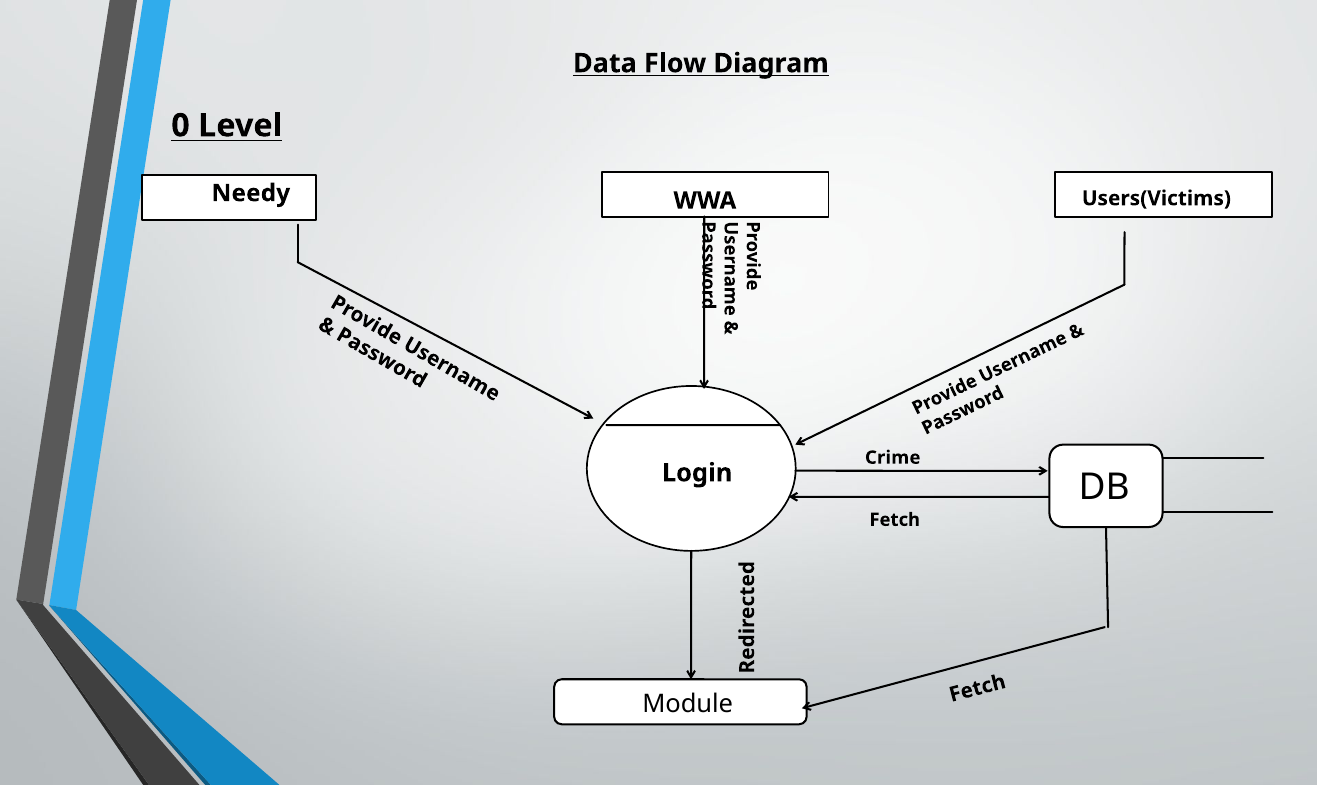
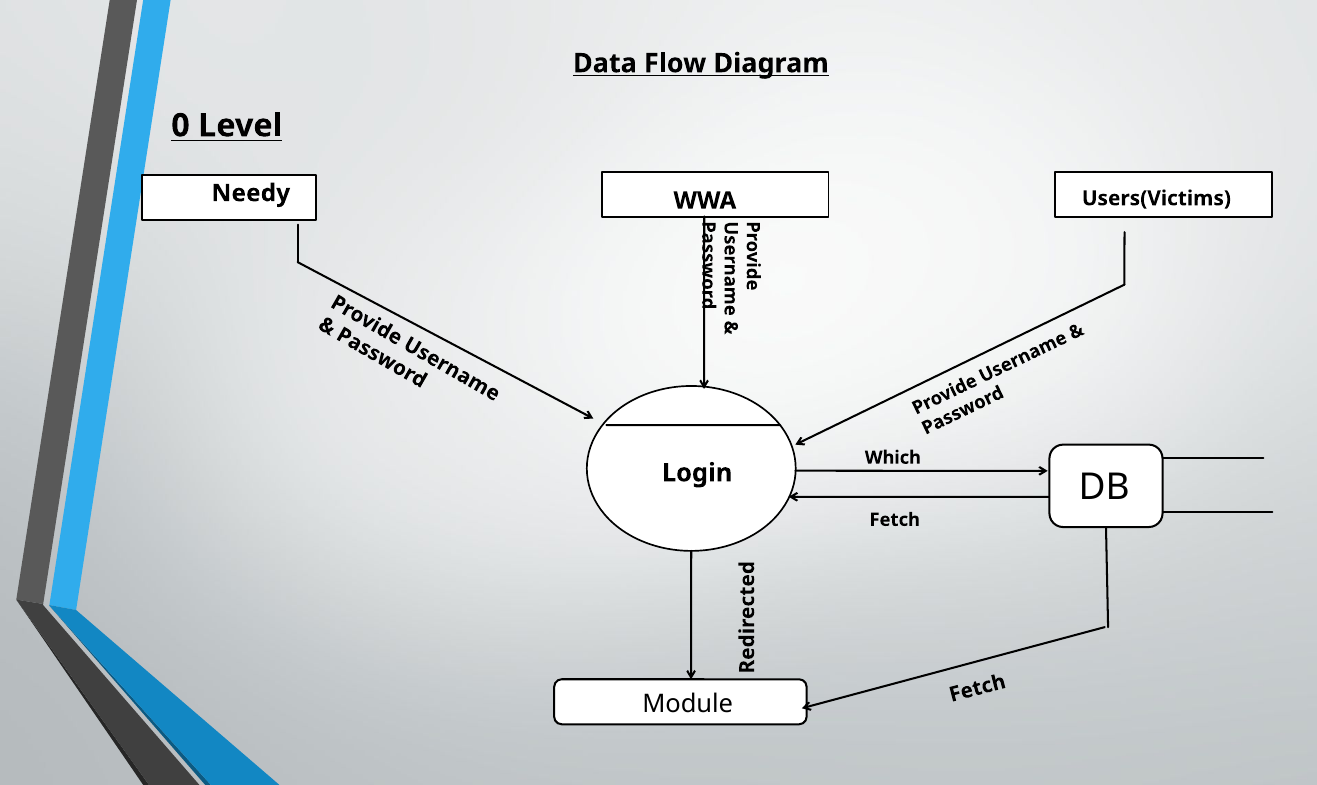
Crime: Crime -> Which (893, 458)
